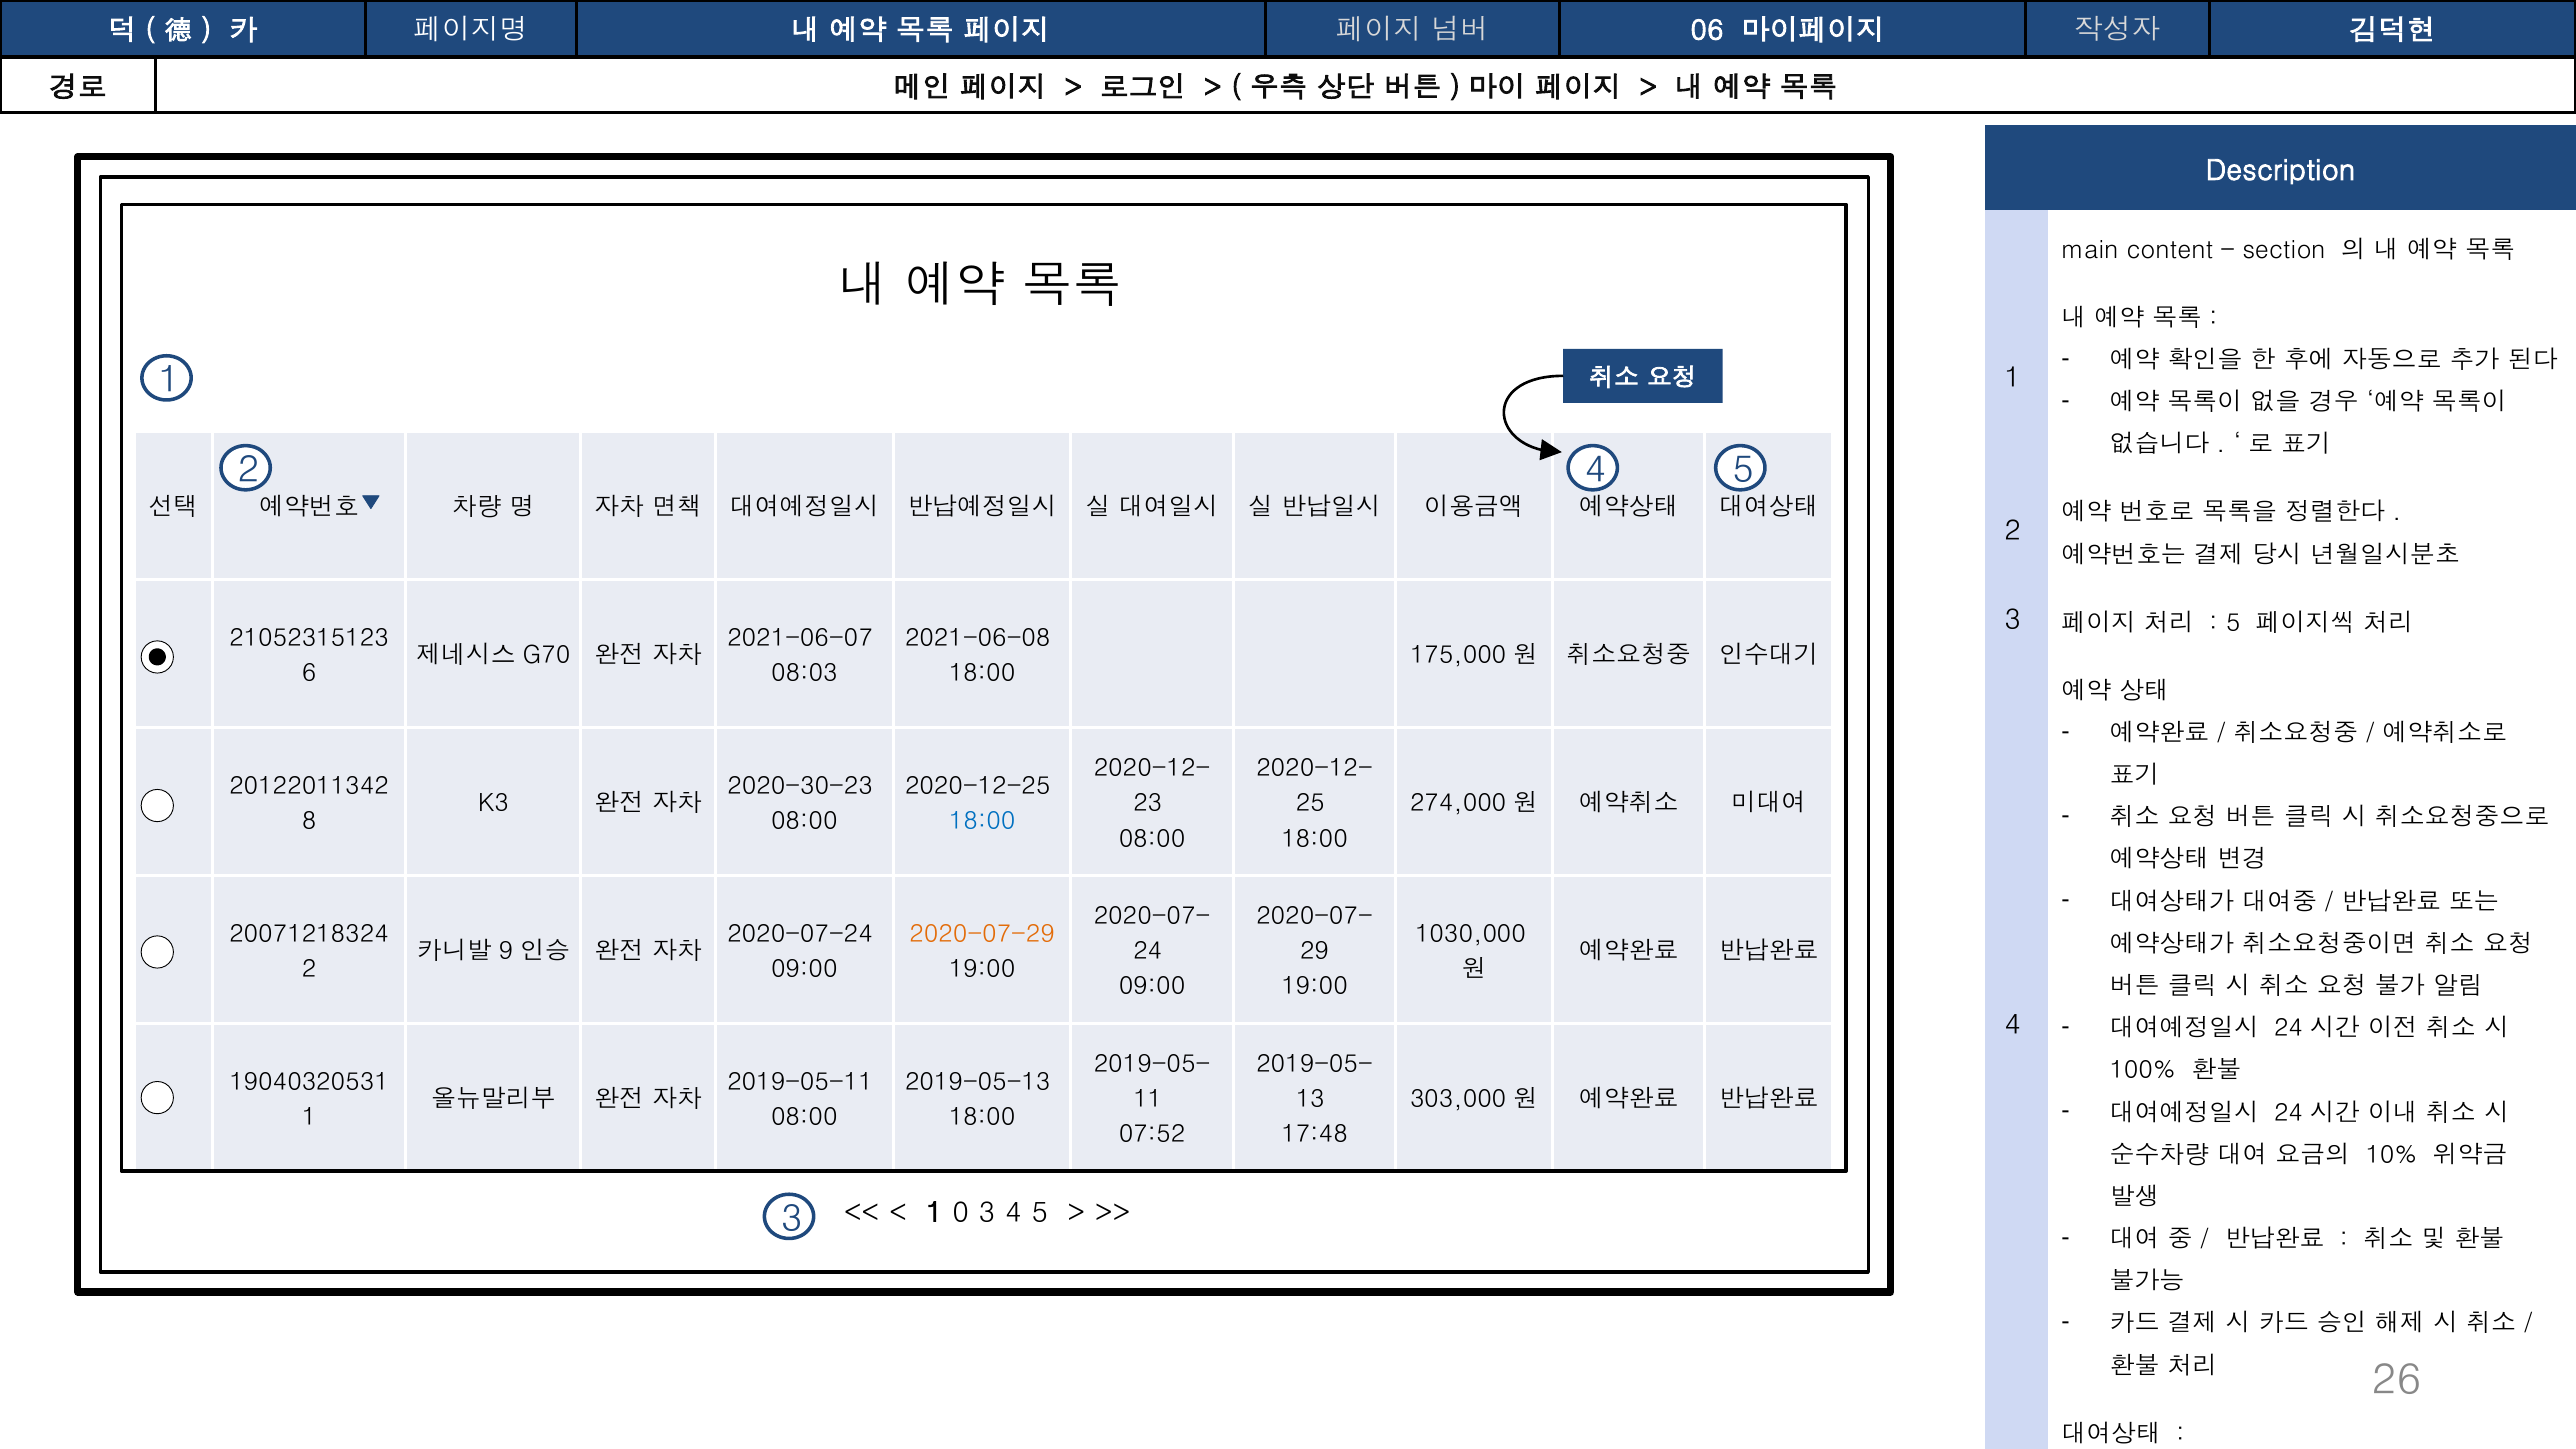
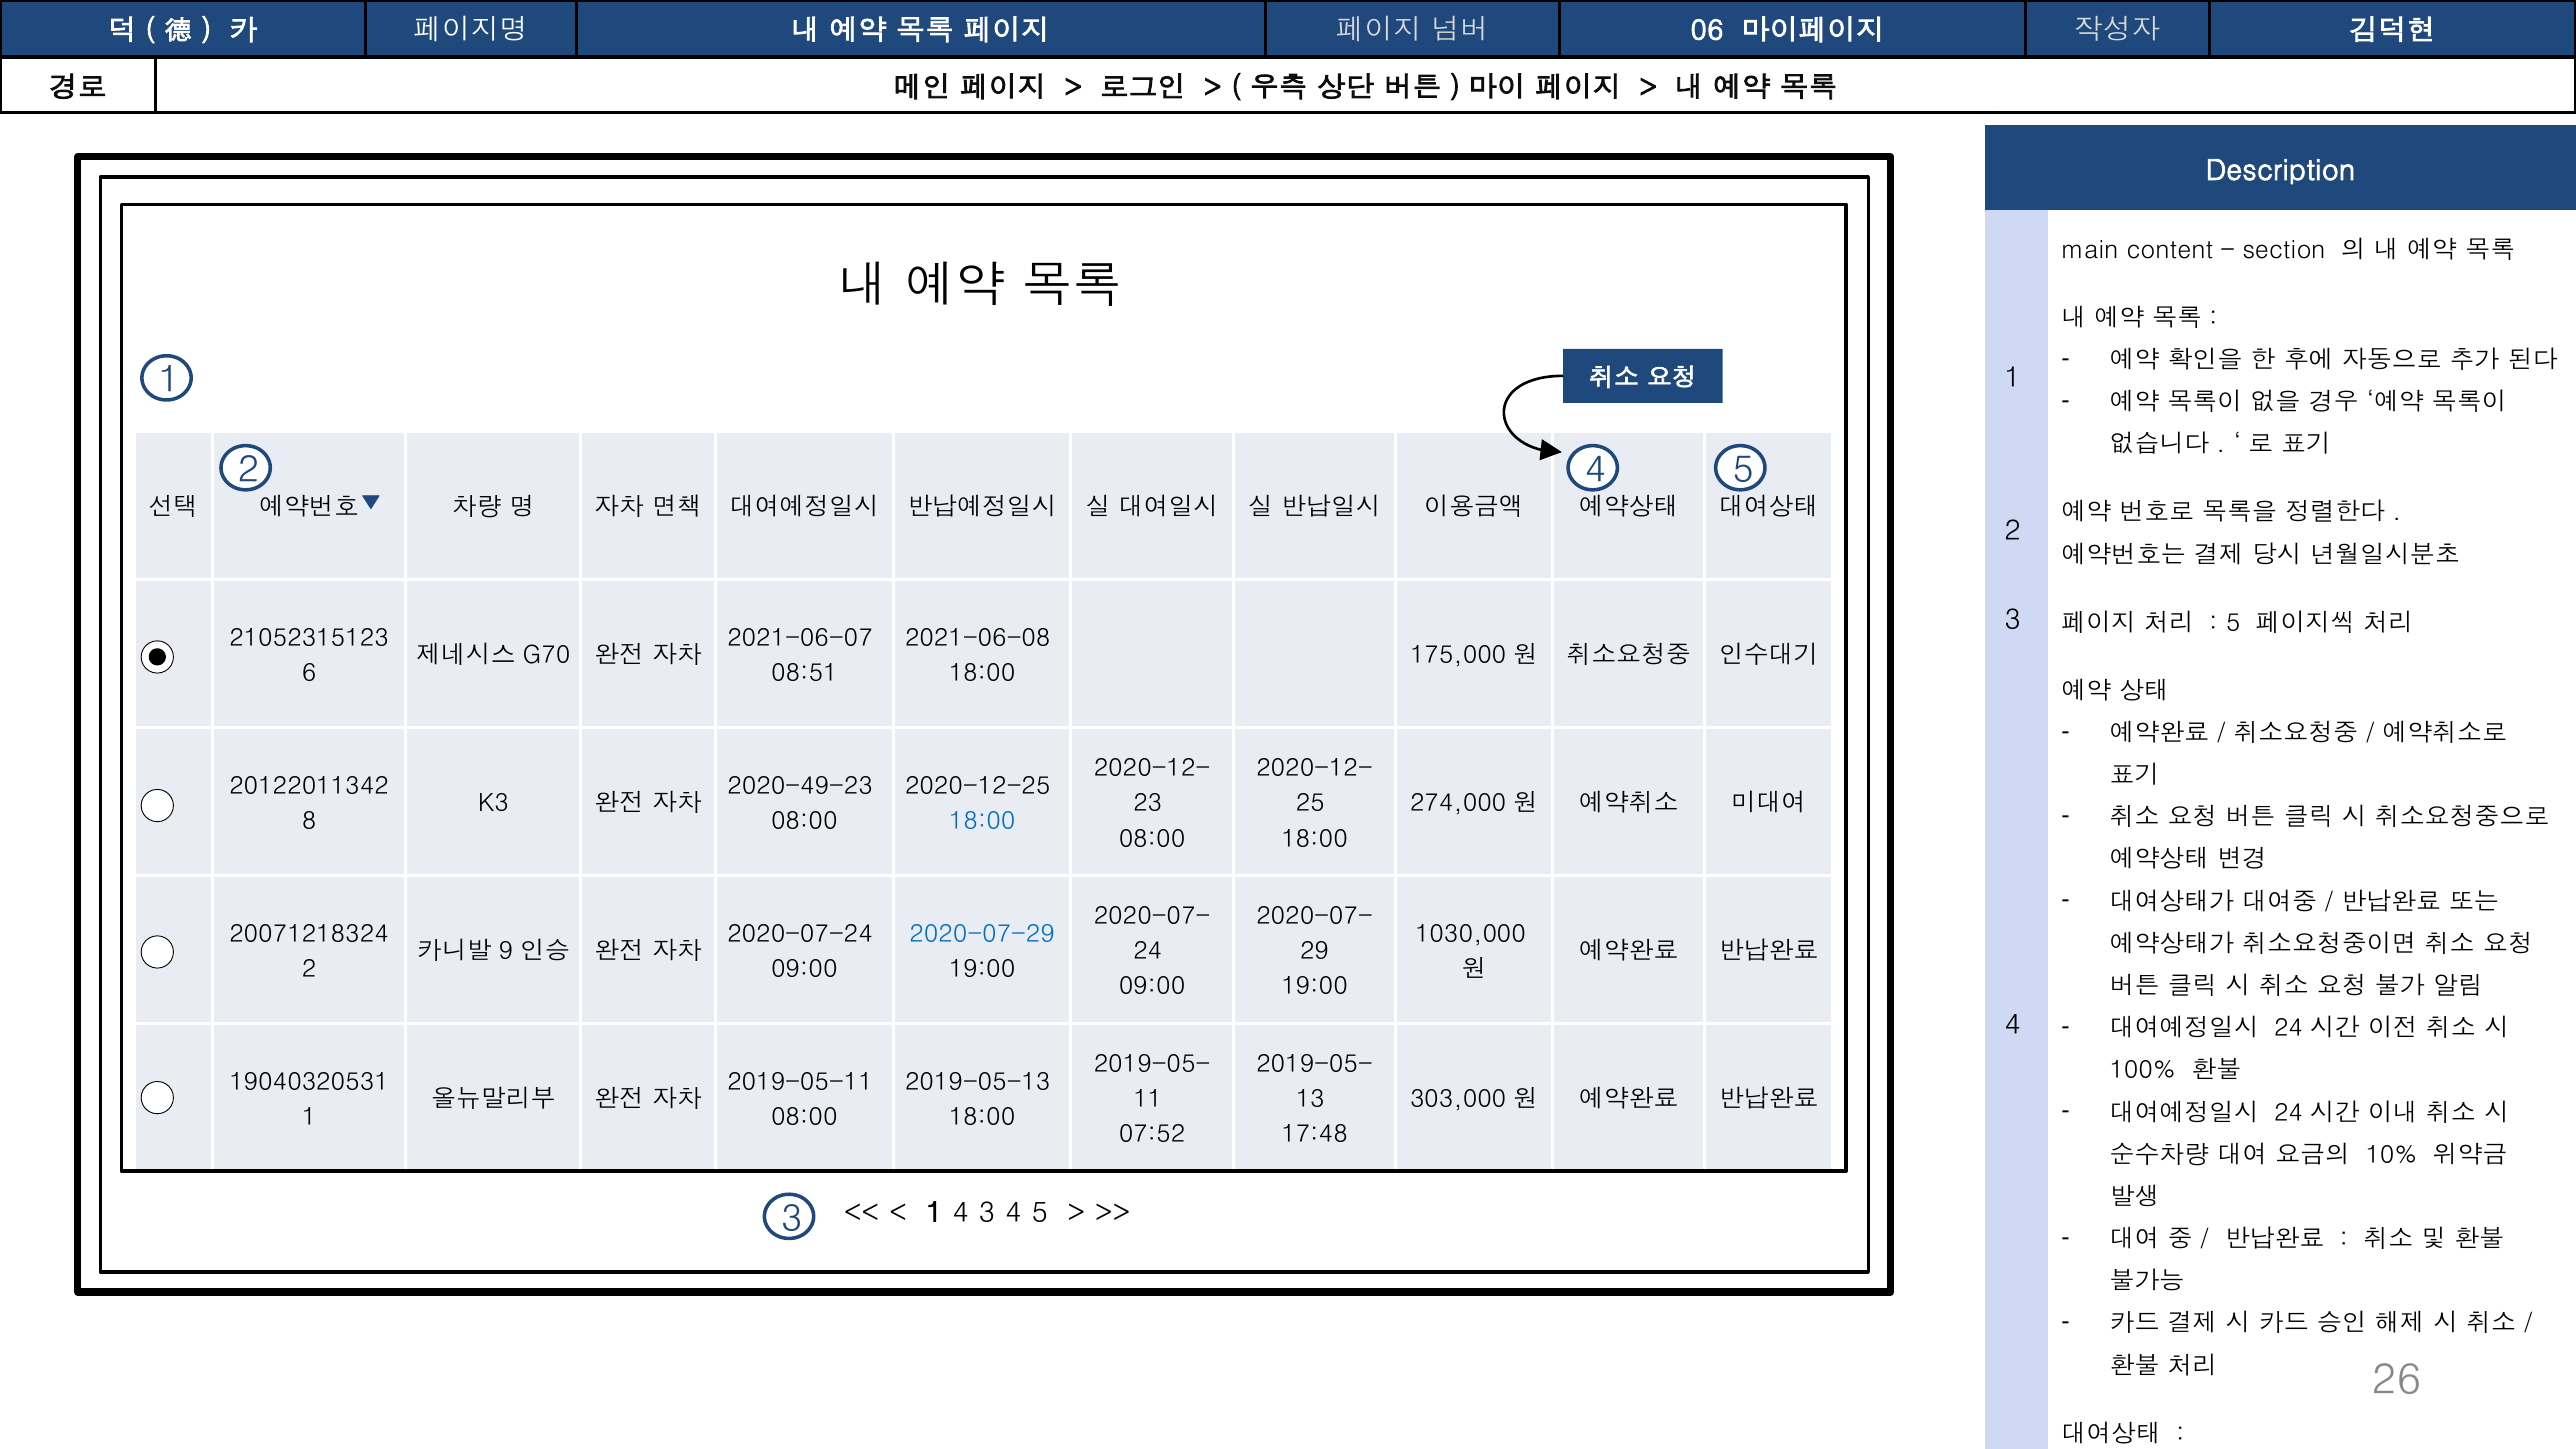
08:03: 08:03 -> 08:51 (804, 673)
2020-30-23: 2020-30-23 -> 2020-49-23 (800, 786)
2020-07-29 colour: orange -> blue (982, 934)
1 0: 0 -> 4 (961, 1213)
